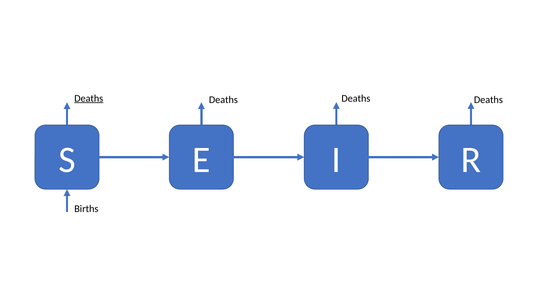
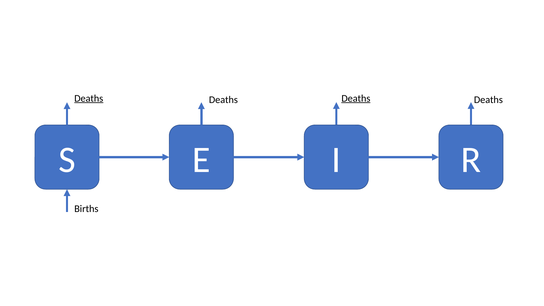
Deaths underline: none -> present (356, 98)
